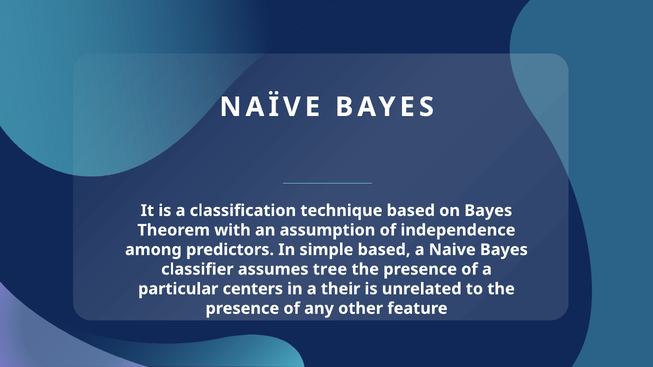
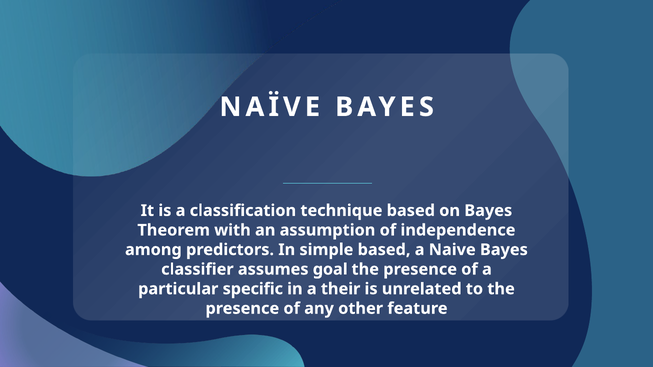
tree: tree -> goal (330, 270)
centers: centers -> specific (253, 289)
